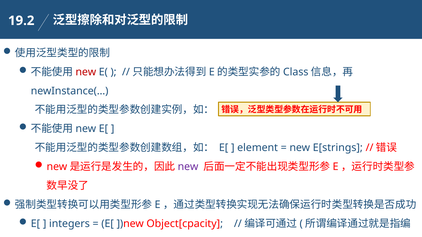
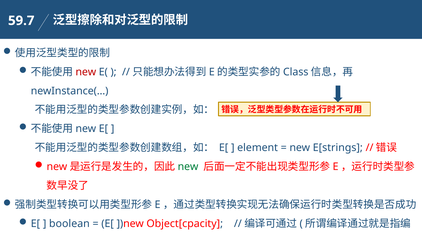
19.2: 19.2 -> 59.7 (21, 21)
new colour: purple -> green (188, 167)
integers: integers -> boolean (69, 224)
